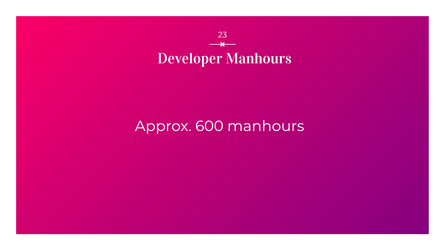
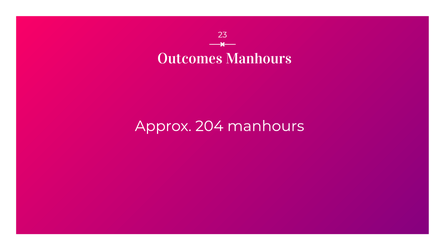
Developer: Developer -> Outcomes (190, 59)
600: 600 -> 204 (209, 126)
